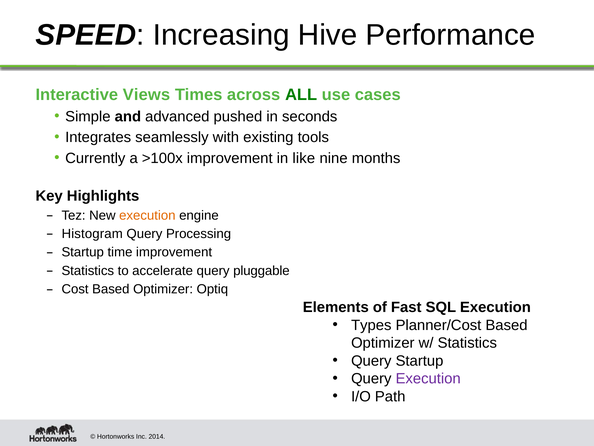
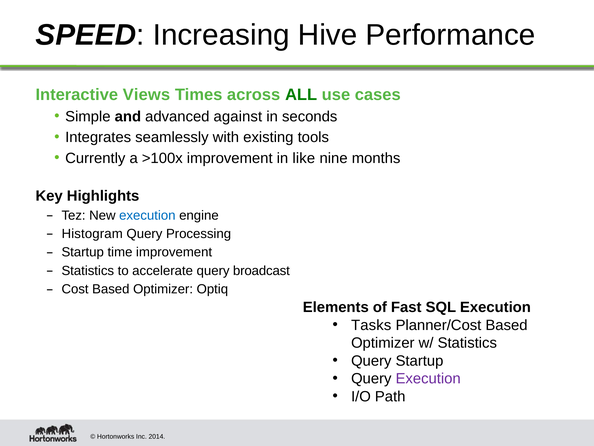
pushed: pushed -> against (238, 116)
execution colour: orange -> blue (147, 215)
pluggable: pluggable -> broadcast (261, 271)
Types: Types -> Tasks (371, 325)
